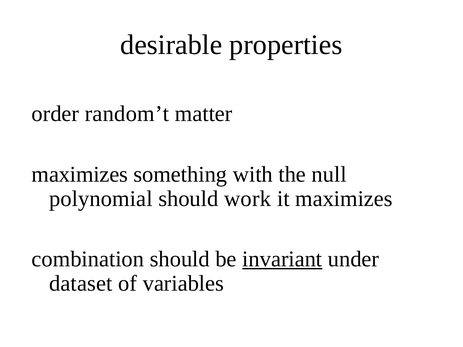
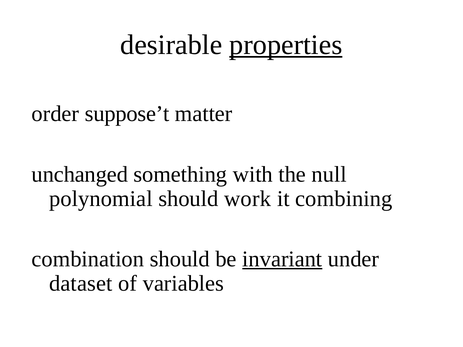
properties underline: none -> present (286, 45)
random’t: random’t -> suppose’t (127, 114)
maximizes: maximizes -> unchanged (80, 174)
it maximizes: maximizes -> combining (344, 199)
